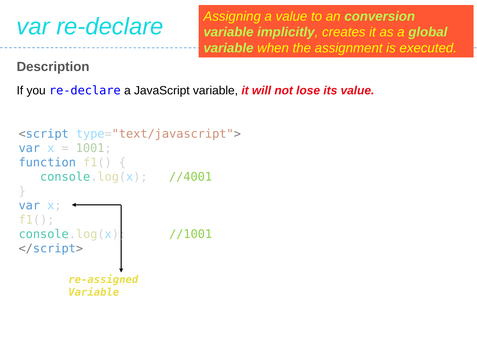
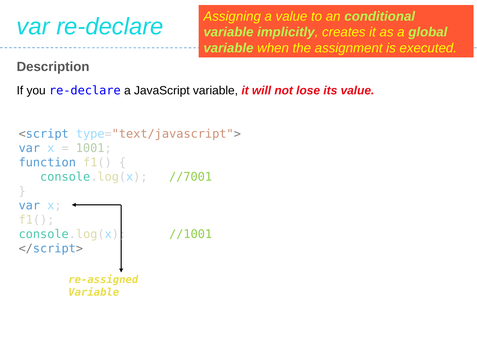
conversion: conversion -> conditional (380, 16)
//4001: //4001 -> //7001 (191, 177)
